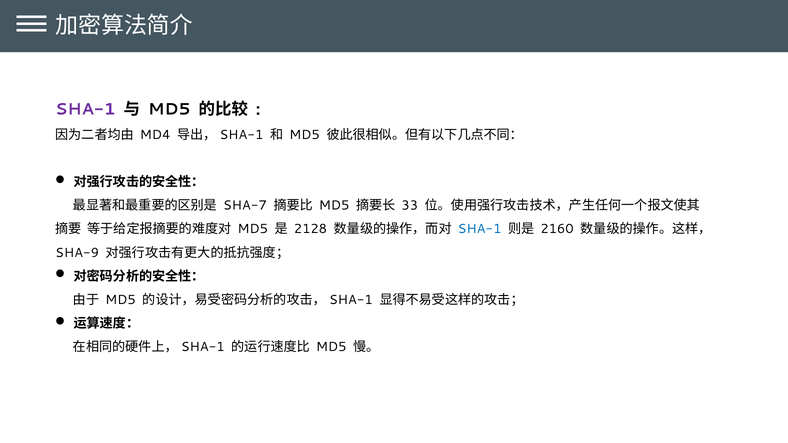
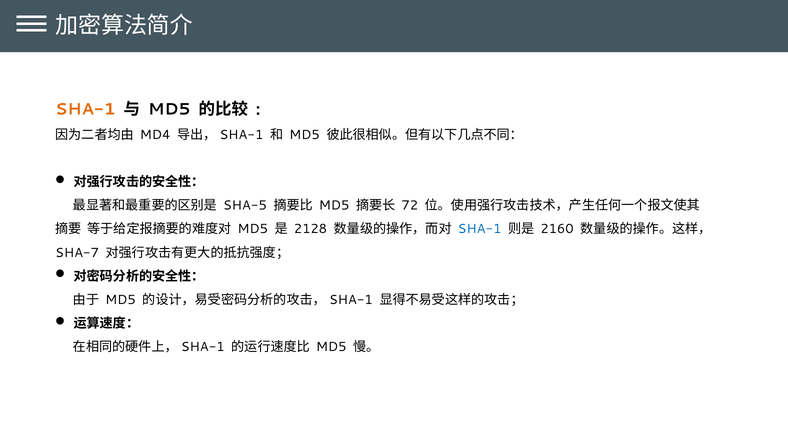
SHA-1 colour: purple -> orange (85, 109)
SHA-7: SHA-7 -> SHA-5 (245, 206)
33: 33 -> 72 (410, 206)
SHA-9: SHA-9 -> SHA-7 (77, 253)
